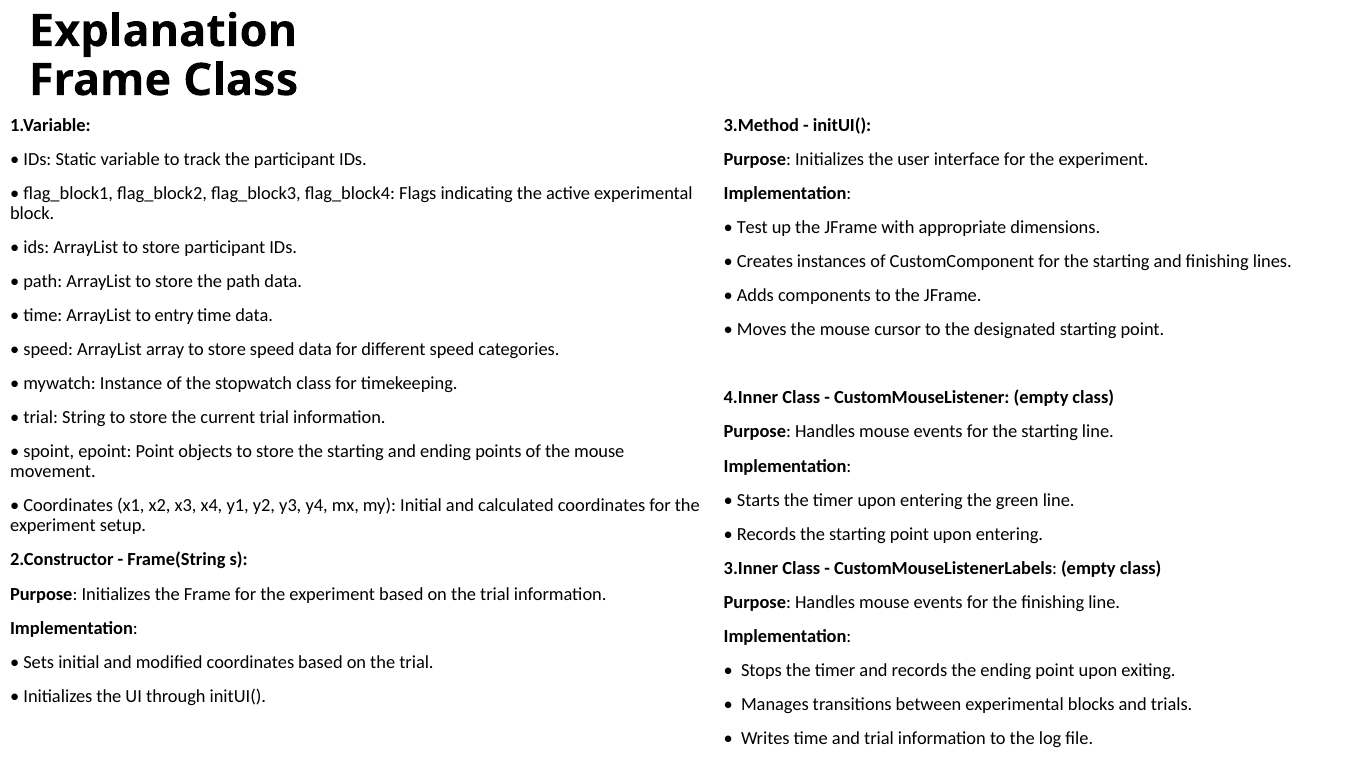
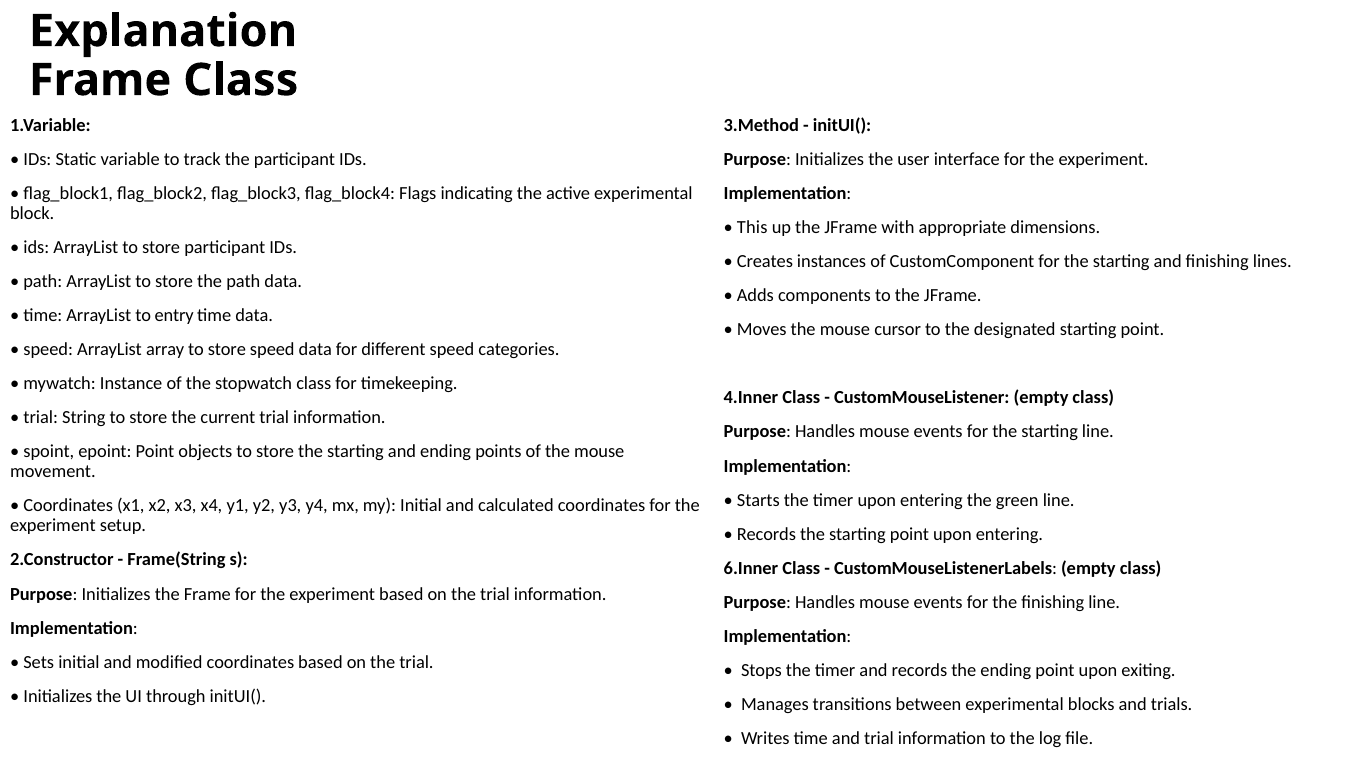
Test: Test -> This (752, 227)
3.Inner: 3.Inner -> 6.Inner (751, 568)
